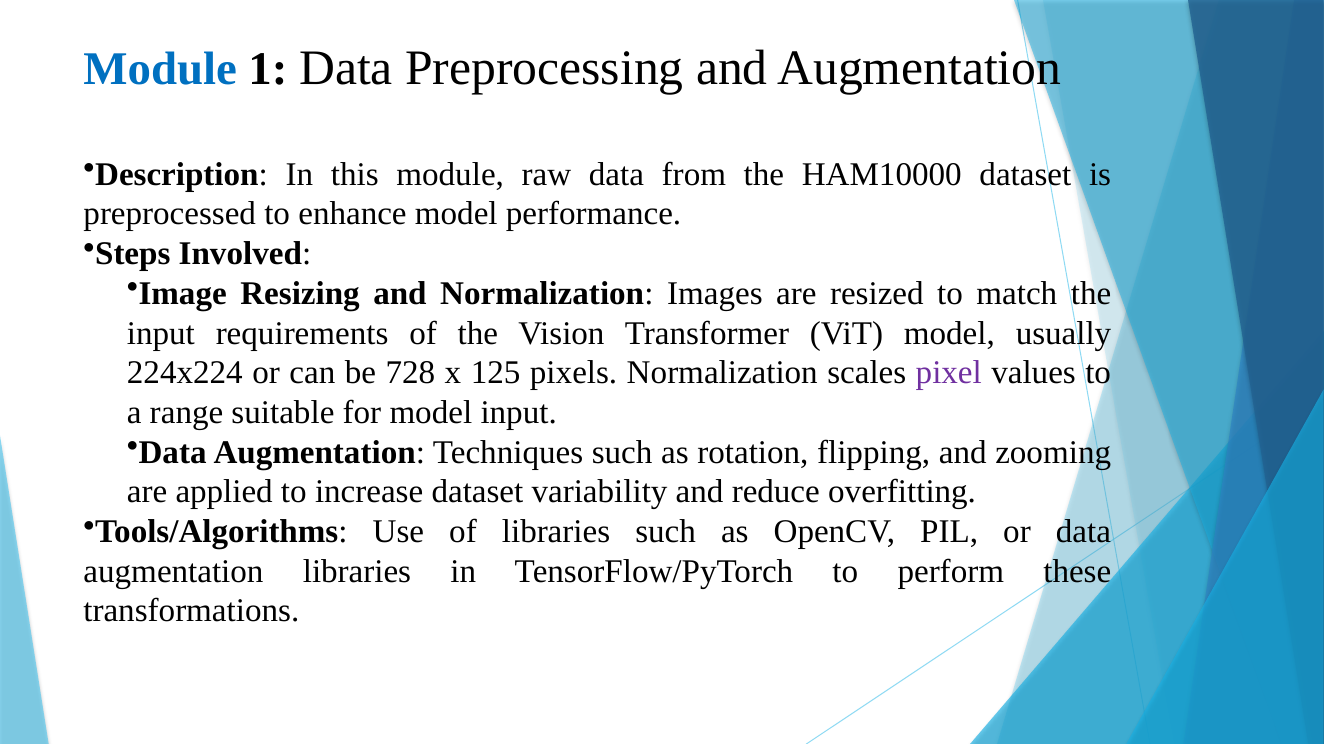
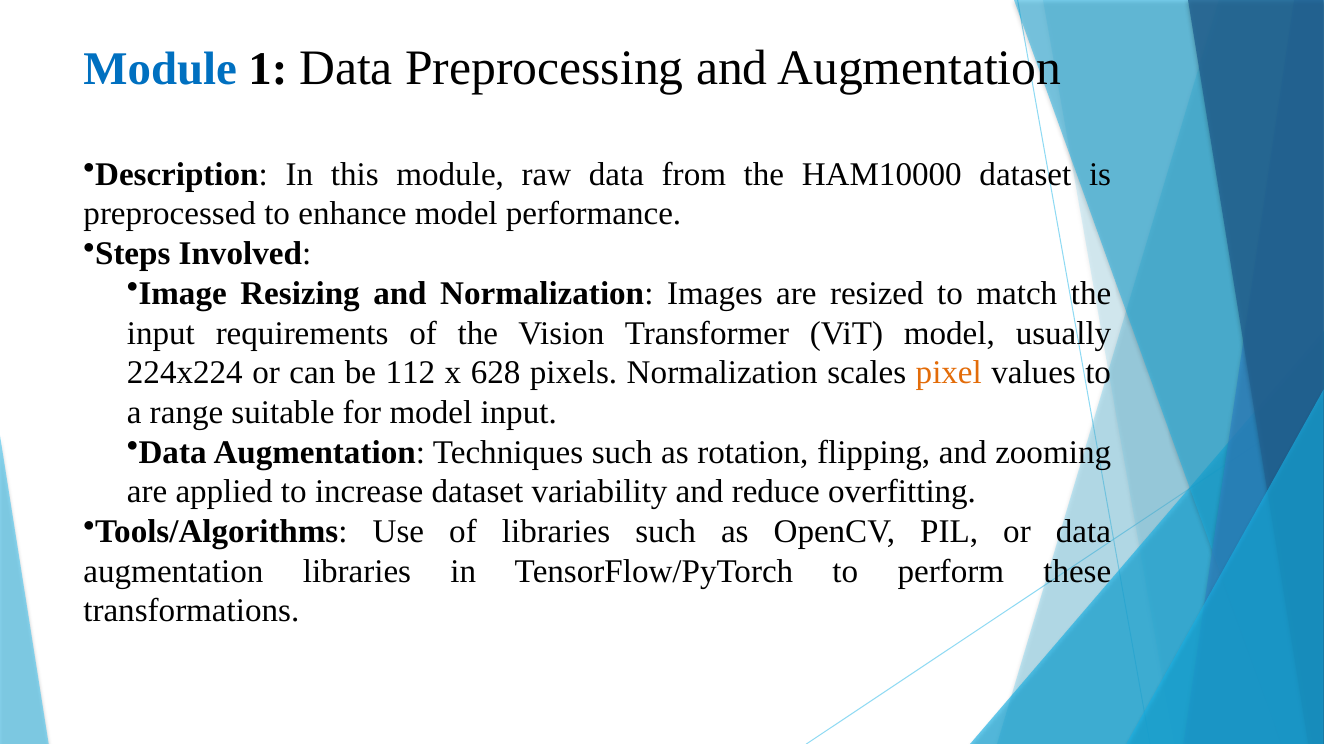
728: 728 -> 112 (410, 373)
125: 125 -> 628 (496, 373)
pixel colour: purple -> orange (949, 373)
